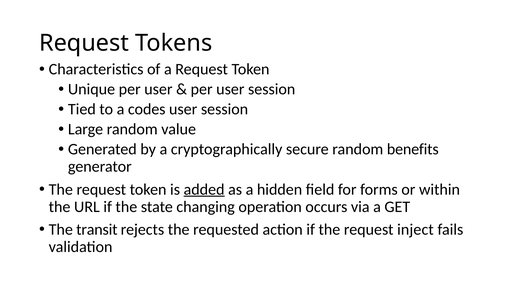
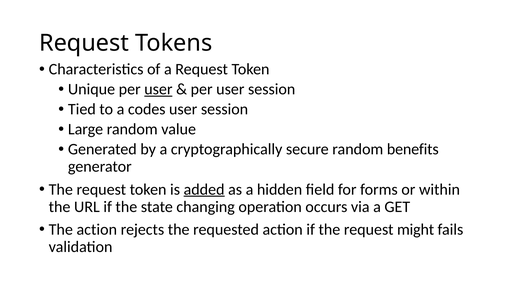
user underline: none -> present (158, 89)
The transit: transit -> action (97, 229)
inject: inject -> might (416, 229)
